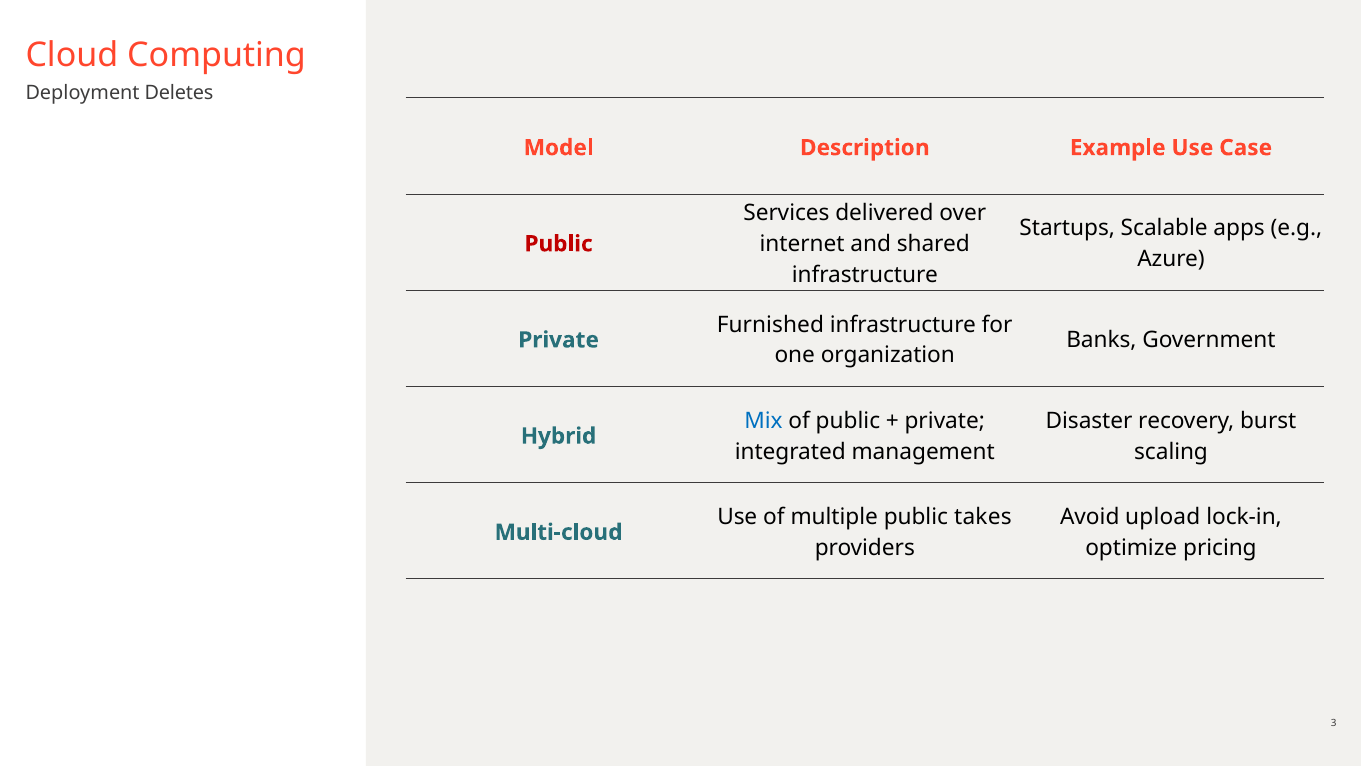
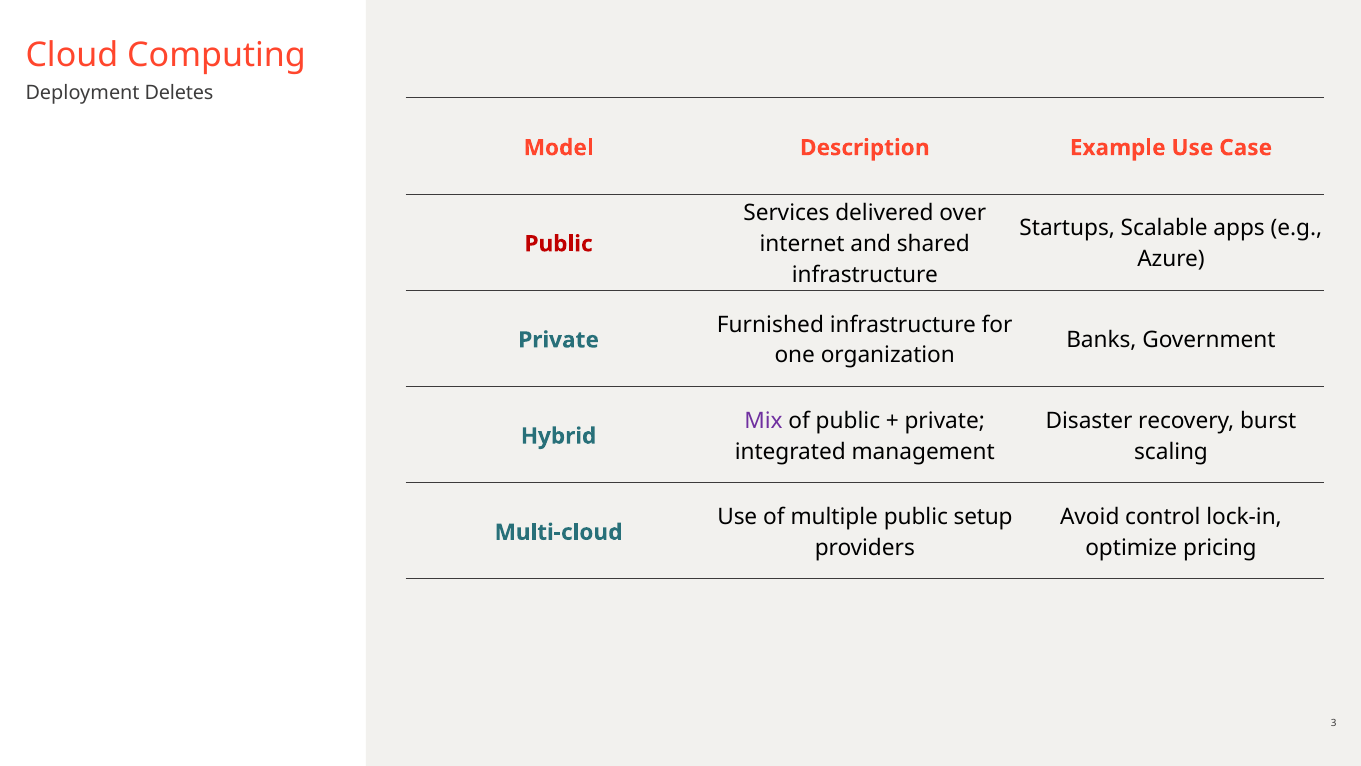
Mix colour: blue -> purple (764, 421)
takes: takes -> setup (983, 517)
upload: upload -> control (1163, 517)
